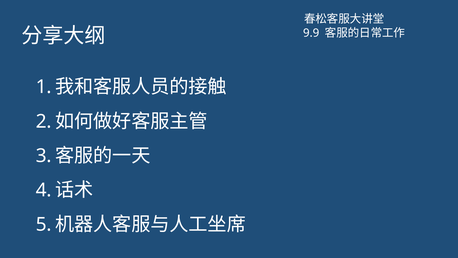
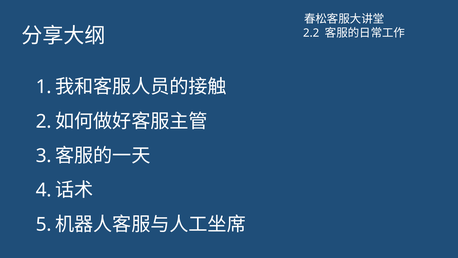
9.9: 9.9 -> 2.2 (311, 33)
